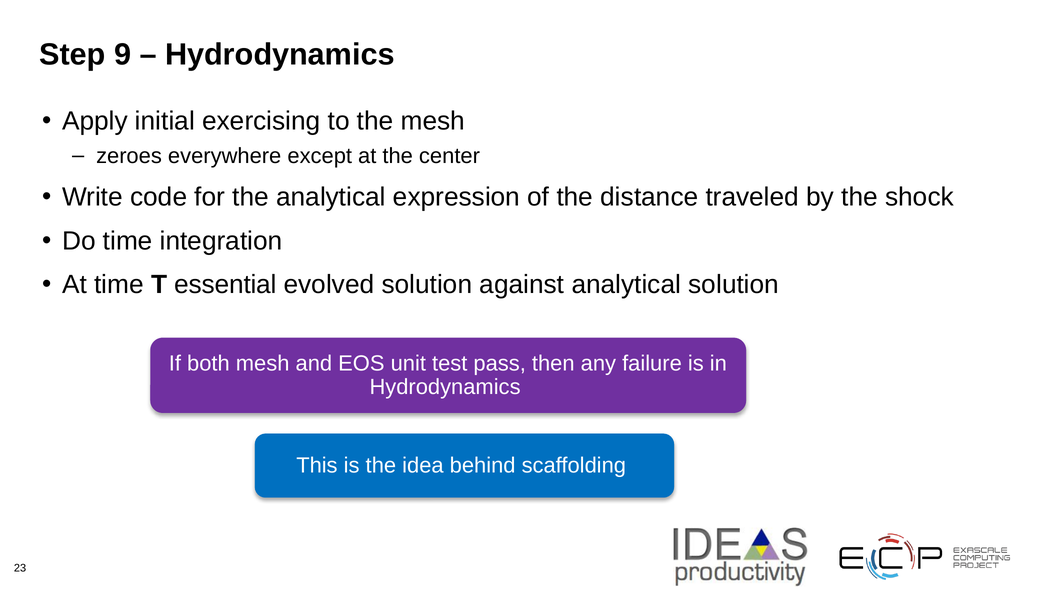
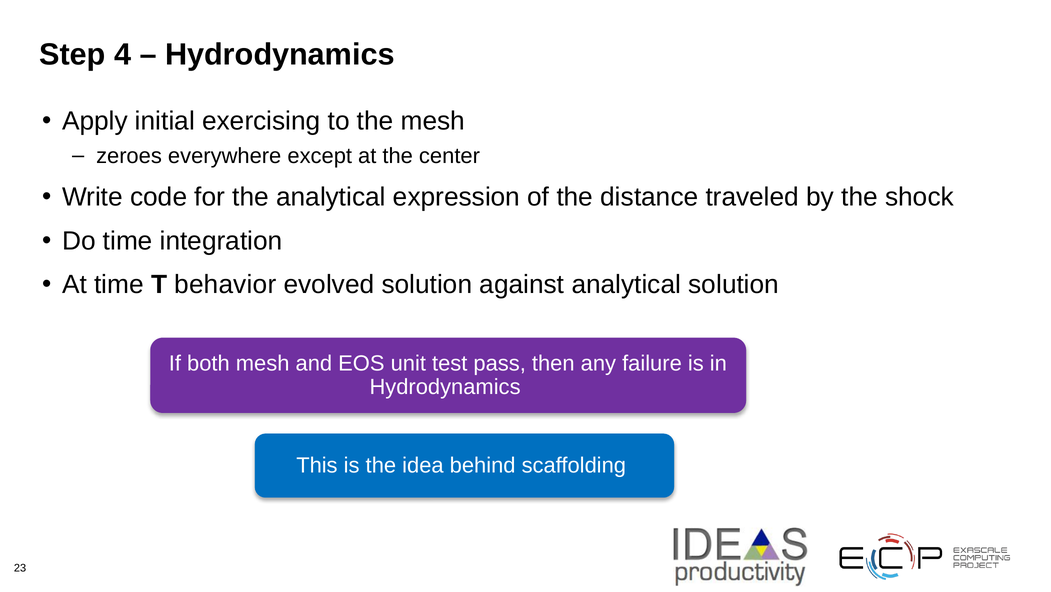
9: 9 -> 4 (123, 54)
essential: essential -> behavior (225, 284)
